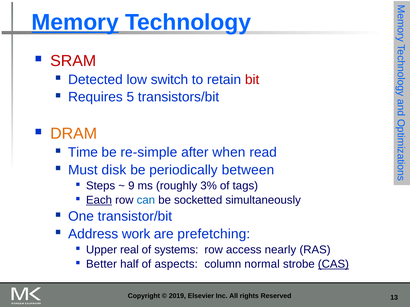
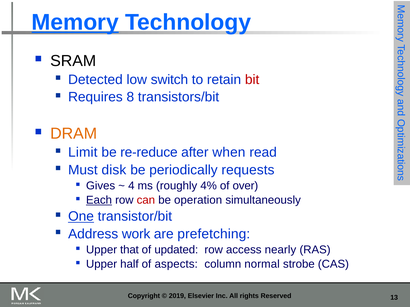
SRAM colour: red -> black (73, 61)
5: 5 -> 8 (130, 97)
Time: Time -> Limit (83, 153)
re-simple: re-simple -> re-reduce (149, 153)
between: between -> requests (248, 170)
Steps: Steps -> Gives (101, 186)
9: 9 -> 4 (131, 186)
3%: 3% -> 4% (209, 186)
tags: tags -> over (245, 186)
can colour: blue -> red (146, 200)
socketted: socketted -> operation (198, 200)
One underline: none -> present (81, 217)
real: real -> that (129, 250)
systems: systems -> updated (176, 250)
Better: Better -> Upper (102, 265)
CAS underline: present -> none (333, 265)
